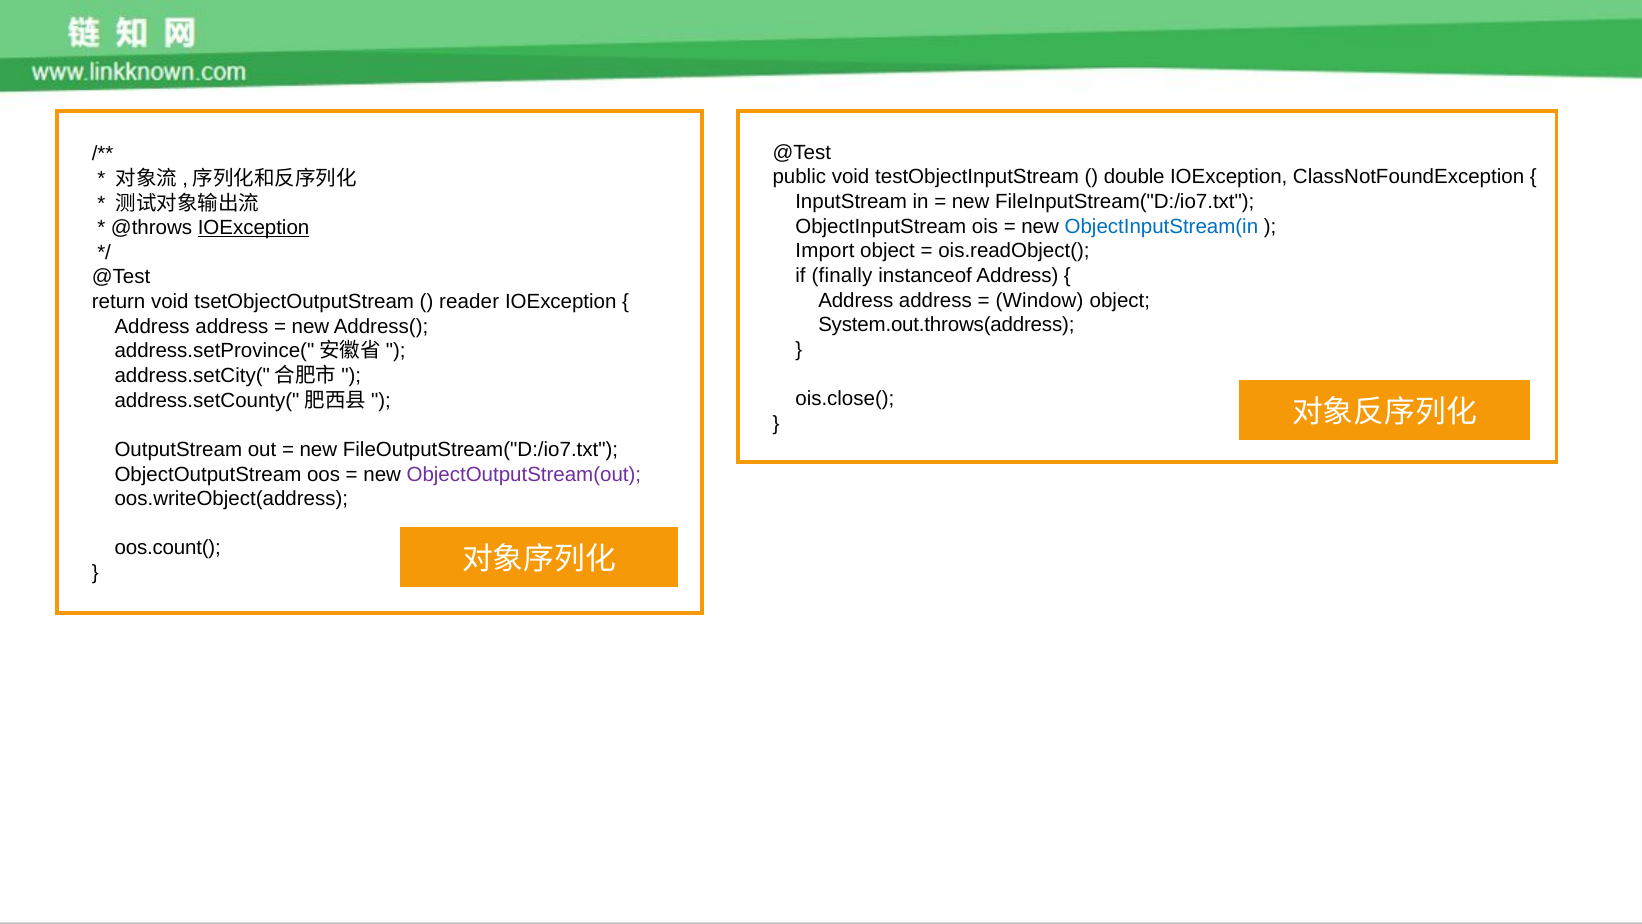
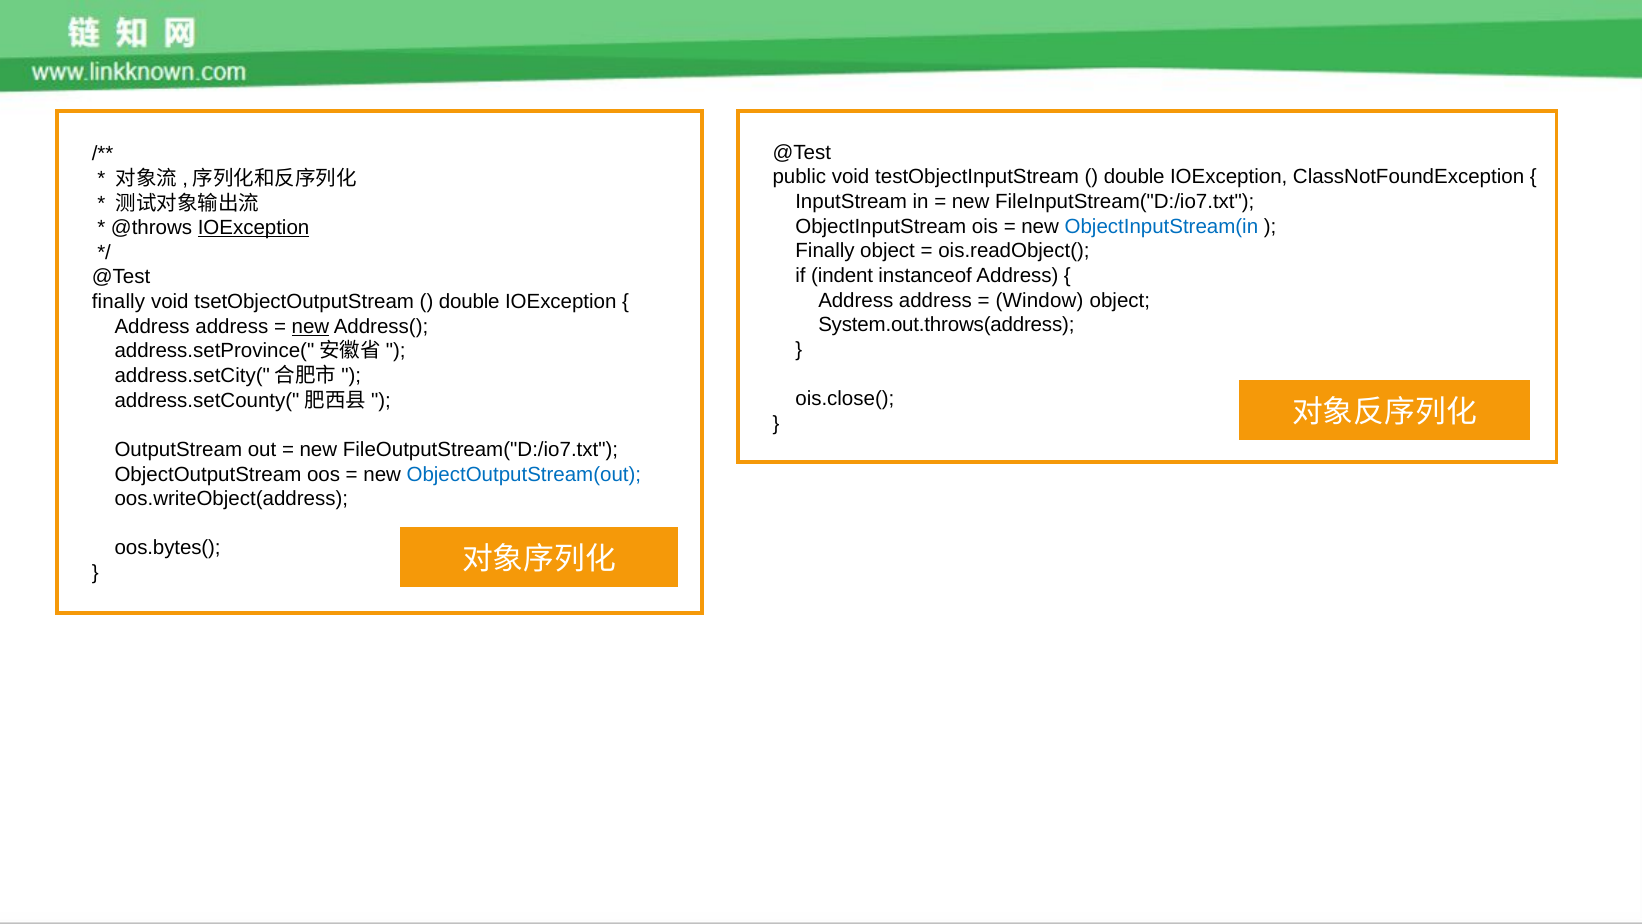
Import: Import -> Finally (825, 251)
finally: finally -> indent (842, 276)
return: return -> finally (119, 302)
reader: reader -> double (469, 302)
new underline: none -> present (310, 326)
ObjectOutputStream(out colour: purple -> blue (524, 474)
oos.count(: oos.count( -> oos.bytes( (168, 548)
